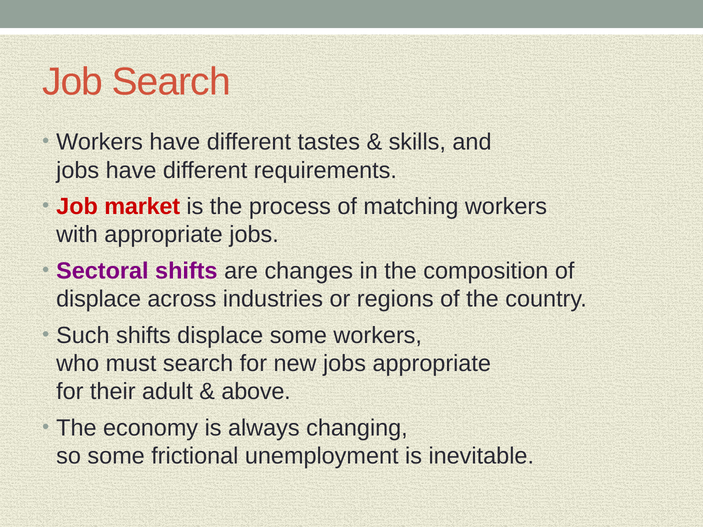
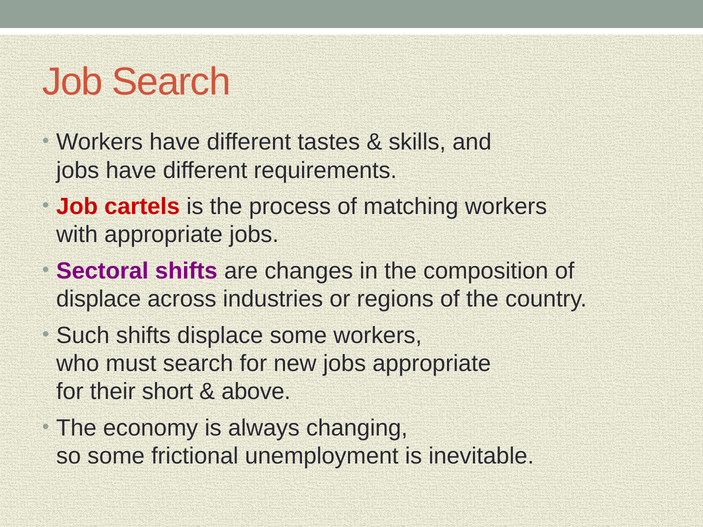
market: market -> cartels (142, 207)
adult: adult -> short (168, 392)
